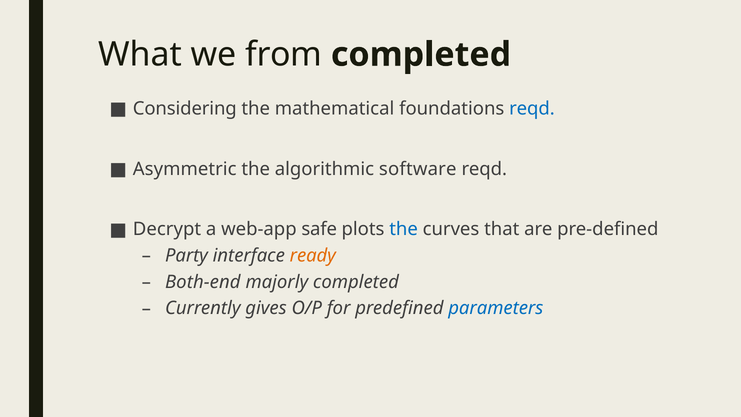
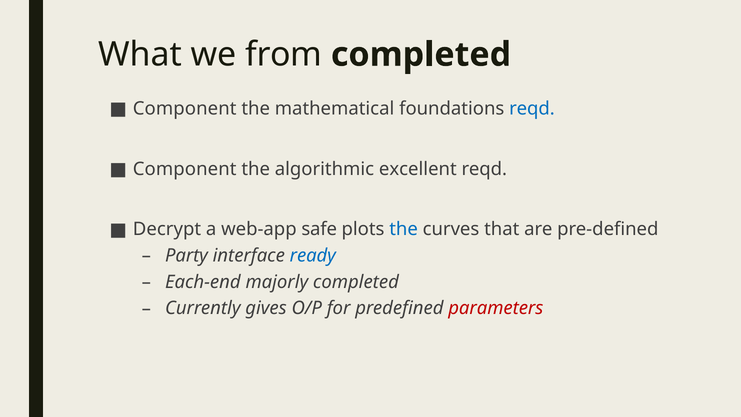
Considering: Considering -> Component (185, 108)
Asymmetric: Asymmetric -> Component (185, 169)
software: software -> excellent (418, 169)
ready colour: orange -> blue (313, 255)
Both-end: Both-end -> Each-end (203, 282)
parameters colour: blue -> red (496, 308)
